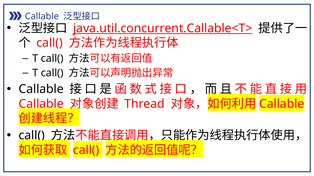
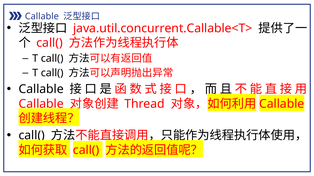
java.util.concurrent.Callable<T> underline: present -> none (163, 28)
